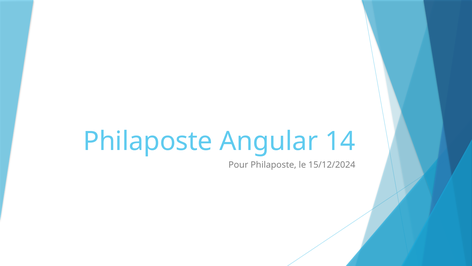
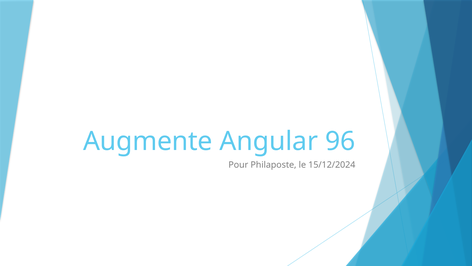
Philaposte: Philaposte -> Augmente (148, 141)
14: 14 -> 96 (340, 141)
